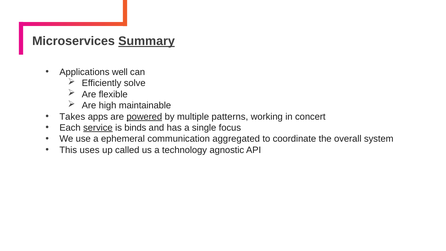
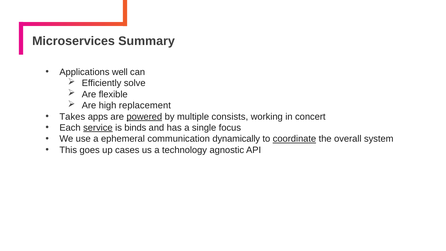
Summary underline: present -> none (147, 41)
maintainable: maintainable -> replacement (145, 105)
patterns: patterns -> consists (230, 117)
aggregated: aggregated -> dynamically (236, 139)
coordinate underline: none -> present (294, 139)
uses: uses -> goes (90, 150)
called: called -> cases (127, 150)
